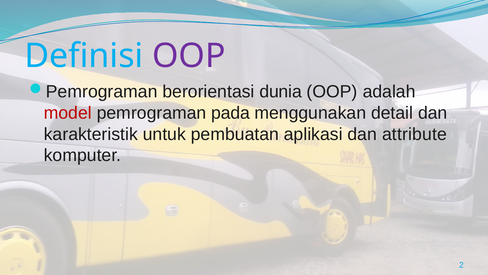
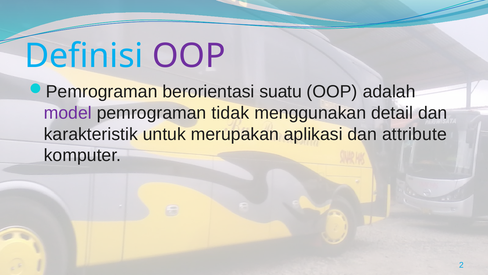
dunia: dunia -> suatu (281, 92)
model colour: red -> purple (68, 113)
pada: pada -> tidak (230, 113)
pembuatan: pembuatan -> merupakan (235, 134)
